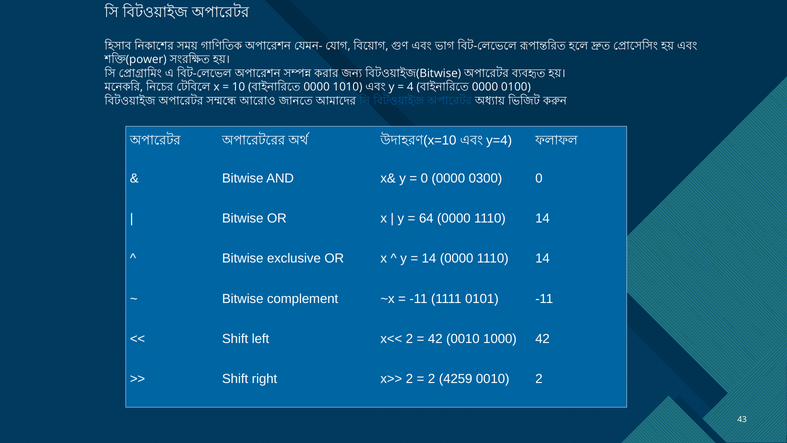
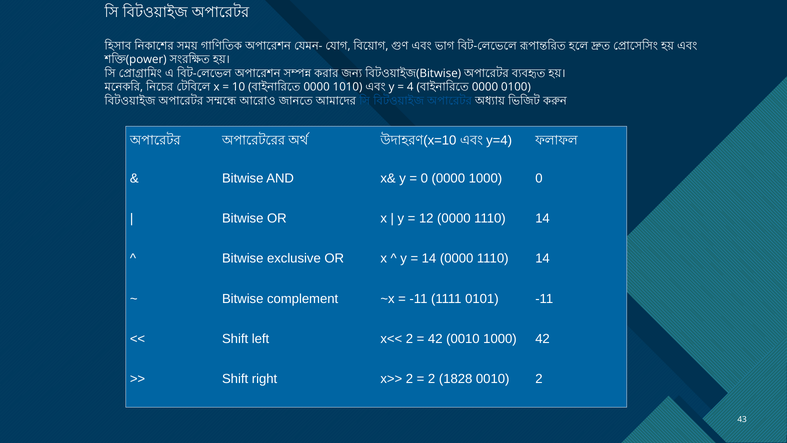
0000 0300: 0300 -> 1000 (485, 178)
64: 64 -> 12 (426, 218)
4259: 4259 -> 1828 (456, 379)
